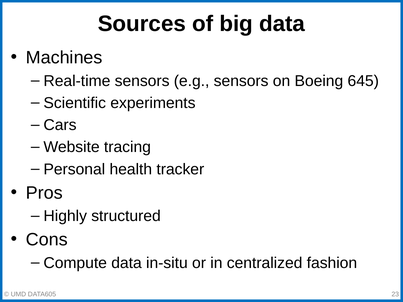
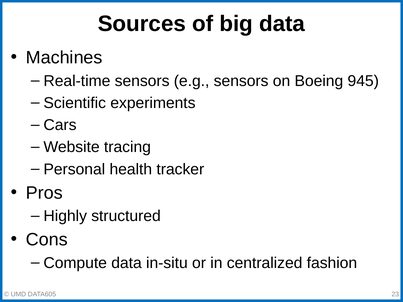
645: 645 -> 945 (363, 81)
